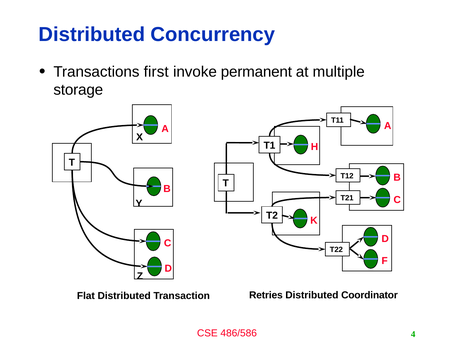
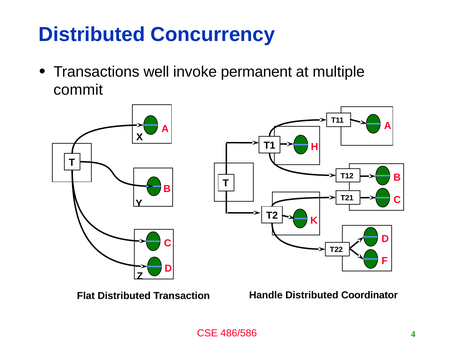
first: first -> well (156, 72)
storage: storage -> commit (78, 90)
Retries: Retries -> Handle (266, 295)
